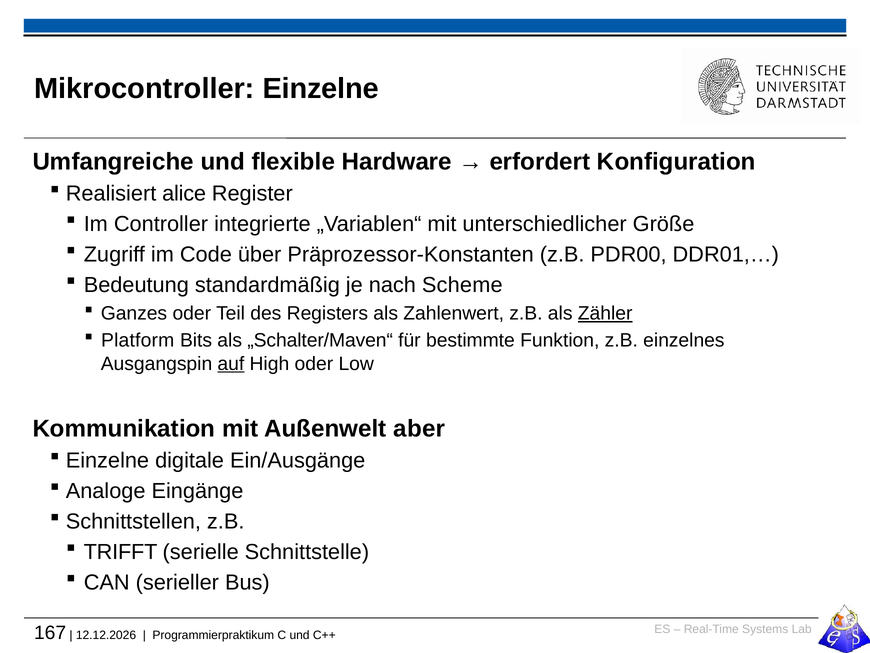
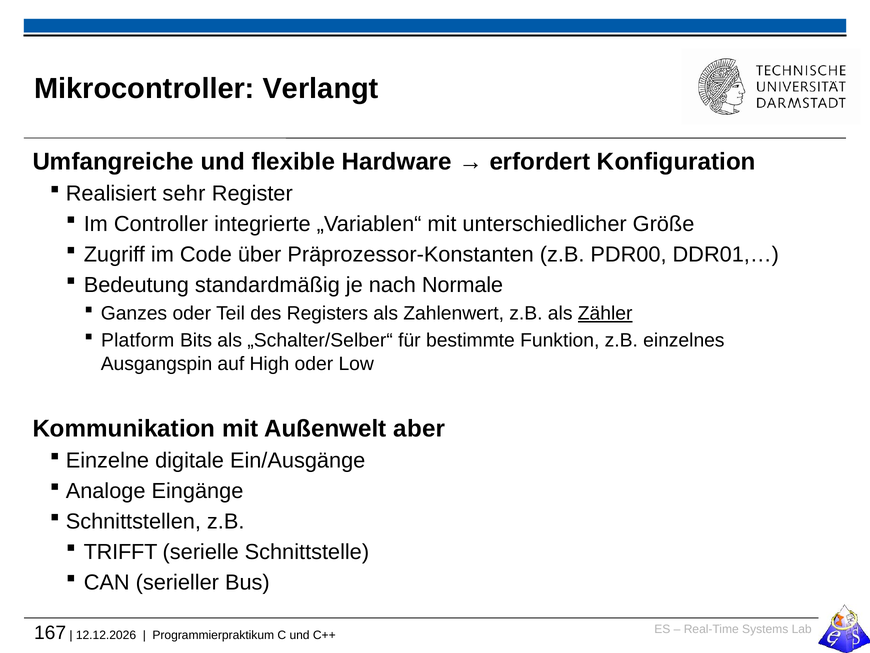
Mikrocontroller Einzelne: Einzelne -> Verlangt (321, 88)
alice: alice -> sehr (184, 194)
Scheme: Scheme -> Normale (462, 285)
„Schalter/Maven“: „Schalter/Maven“ -> „Schalter/Selber“ (320, 340)
auf underline: present -> none (231, 363)
